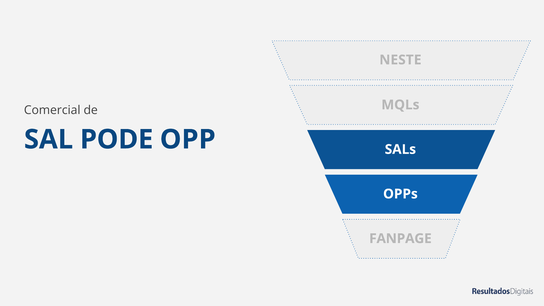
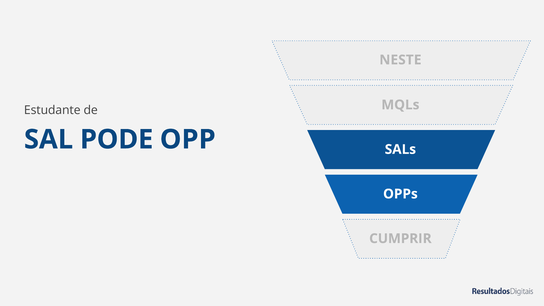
Comercial: Comercial -> Estudante (52, 110)
FANPAGE: FANPAGE -> CUMPRIR (400, 239)
